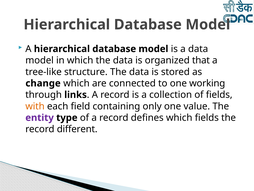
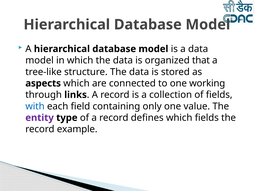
change: change -> aspects (43, 83)
with colour: orange -> blue (35, 106)
different: different -> example (77, 129)
